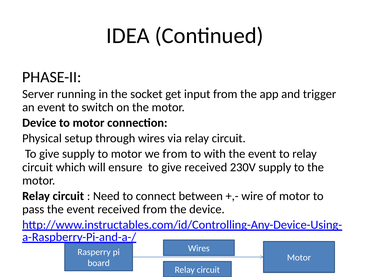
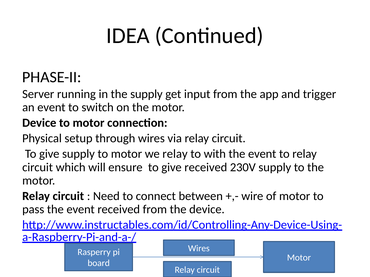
the socket: socket -> supply (146, 94)
we from: from -> relay (175, 154)
